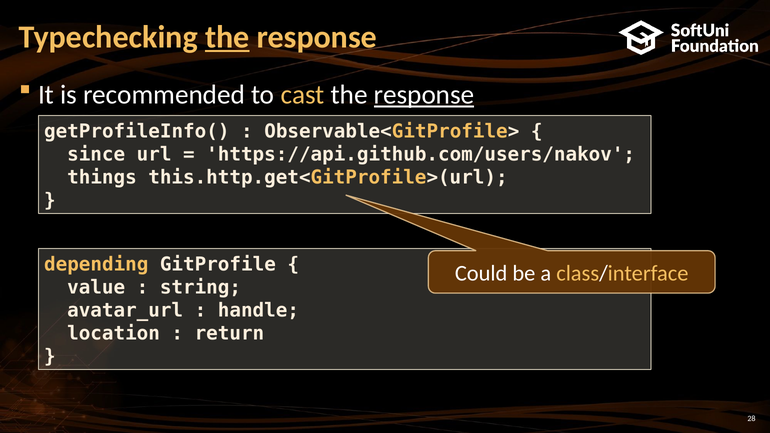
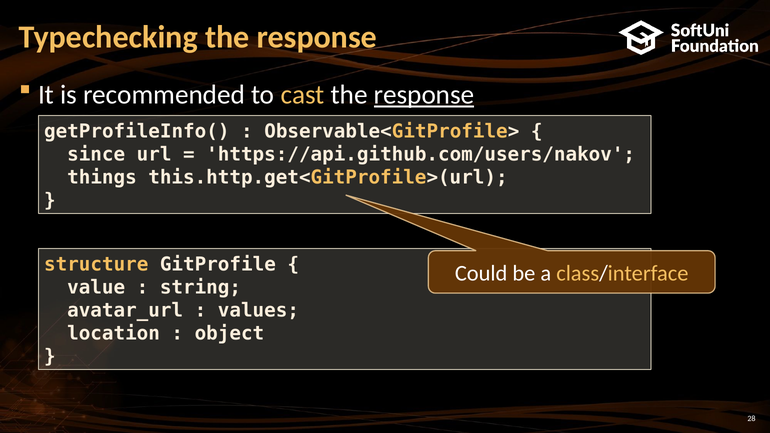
the underline: present -> none (227, 37)
depending: depending -> structure (96, 264)
handle: handle -> values (258, 311)
return: return -> object (229, 334)
